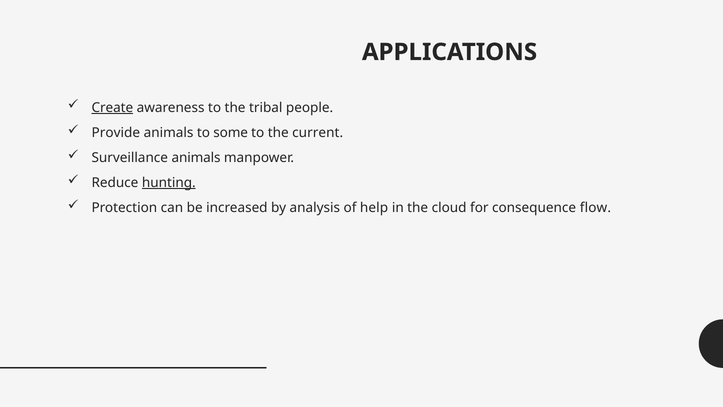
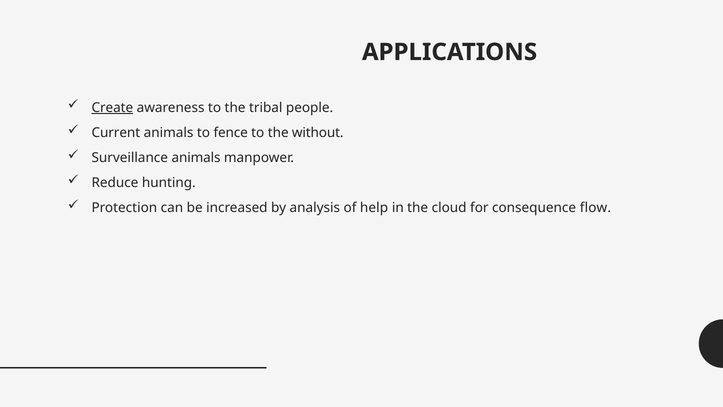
Provide: Provide -> Current (116, 133)
some: some -> fence (231, 133)
current: current -> without (318, 133)
hunting underline: present -> none (169, 183)
